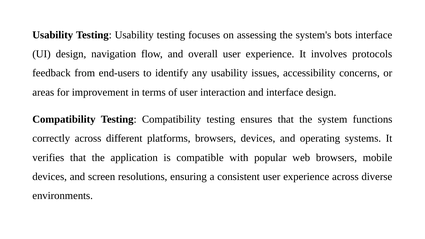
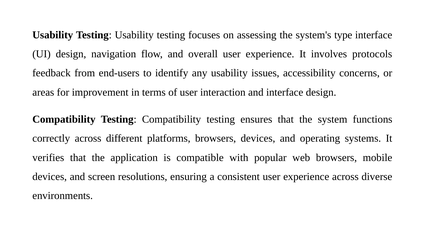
bots: bots -> type (343, 35)
